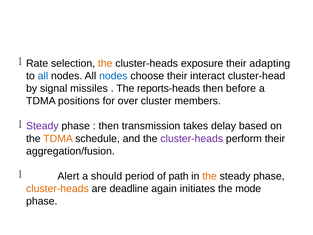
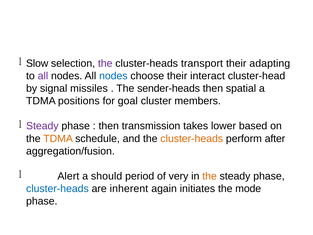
Rate: Rate -> Slow (37, 63)
the colour: orange -> purple (105, 63)
exposure: exposure -> transport (202, 63)
all colour: blue -> purple (43, 76)
reports-heads: reports-heads -> sender-heads (169, 88)
before: before -> spatial (241, 88)
over: over -> goal (128, 101)
delay: delay -> lower (224, 126)
cluster-heads colour: purple -> orange (192, 138)
perform their: their -> after (275, 138)
path: path -> very (179, 176)
cluster-heads colour: orange -> blue (57, 189)
deadline: deadline -> inherent (129, 189)
